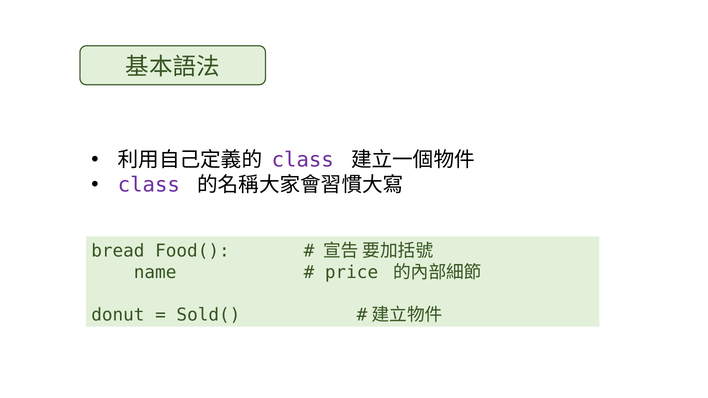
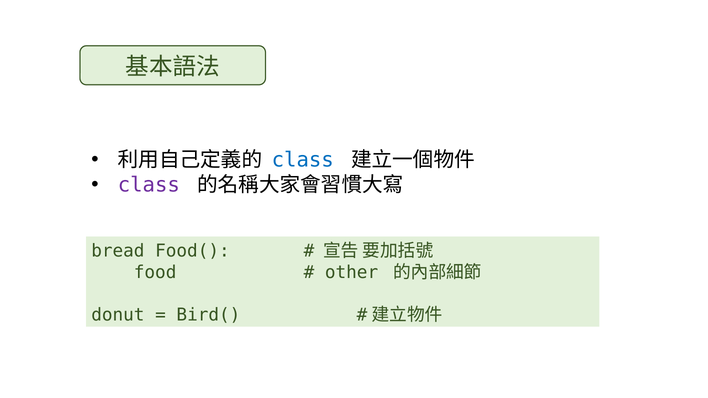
class colour: purple -> blue (303, 160)
name: name -> food (155, 272)
price: price -> other (352, 272)
Sold(: Sold( -> Bird( (208, 315)
